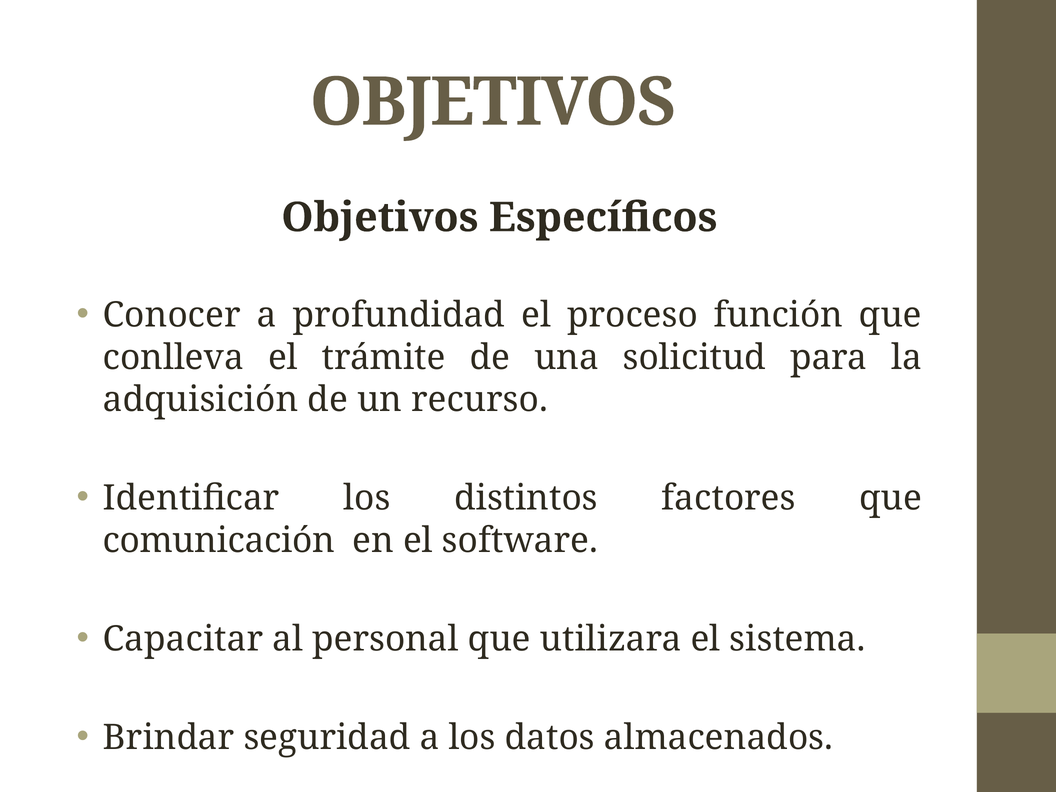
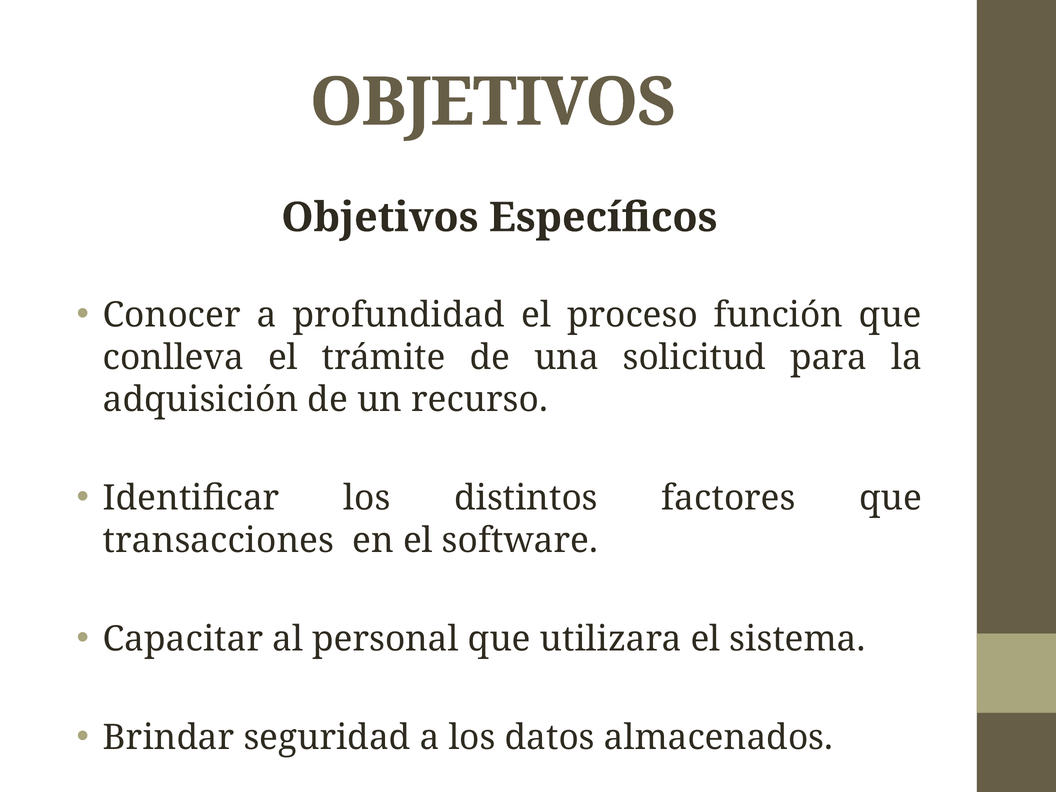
comunicación: comunicación -> transacciones (219, 540)
